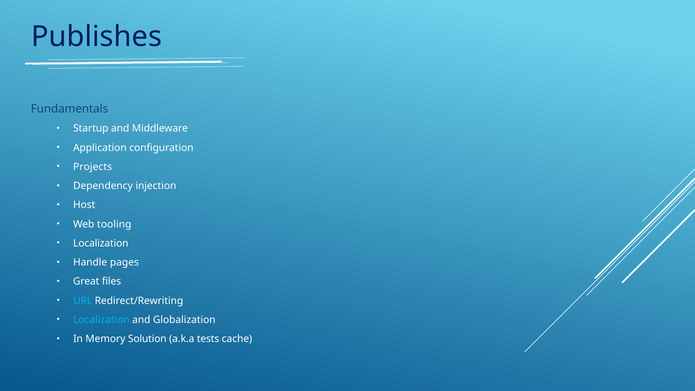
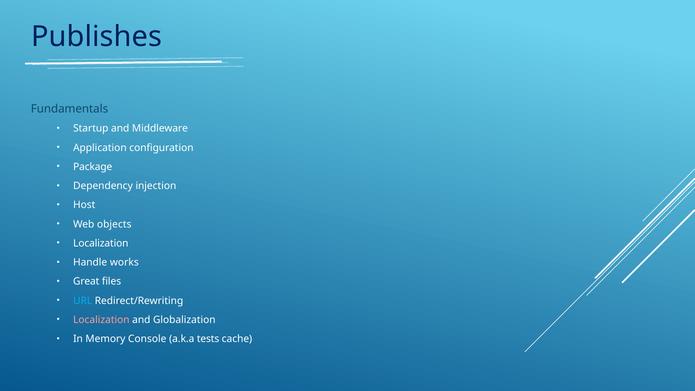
Projects: Projects -> Package (93, 167)
tooling: tooling -> objects (114, 224)
pages: pages -> works (124, 262)
Localization colour: light blue -> pink (101, 320)
Solution: Solution -> Console (147, 339)
